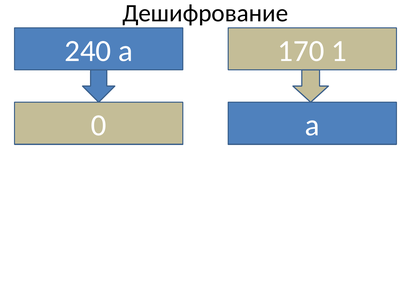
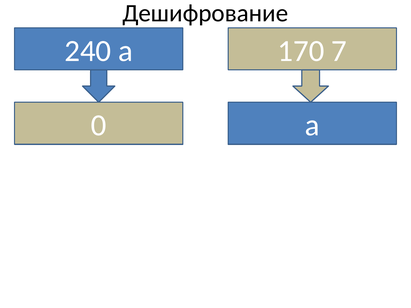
1: 1 -> 7 (339, 51)
